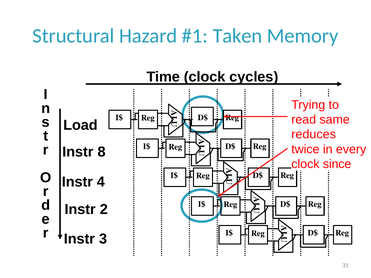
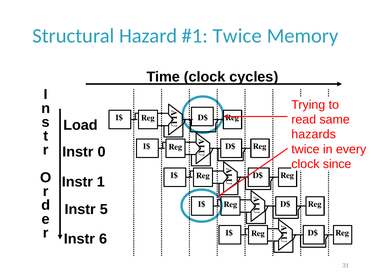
Taken: Taken -> Twice (237, 36)
reduces: reduces -> hazards (314, 135)
8: 8 -> 0 (102, 152)
4: 4 -> 1 (101, 182)
2: 2 -> 5 (104, 210)
3: 3 -> 6 (103, 239)
